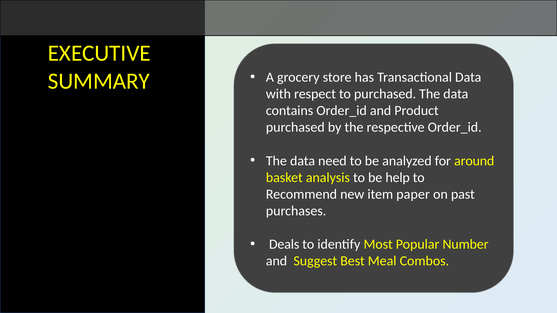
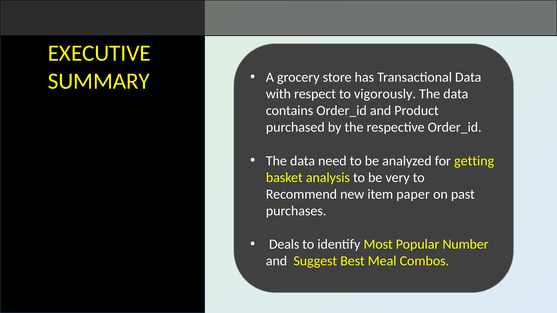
to purchased: purchased -> vigorously (385, 94)
around: around -> getting (474, 161)
help: help -> very (398, 178)
